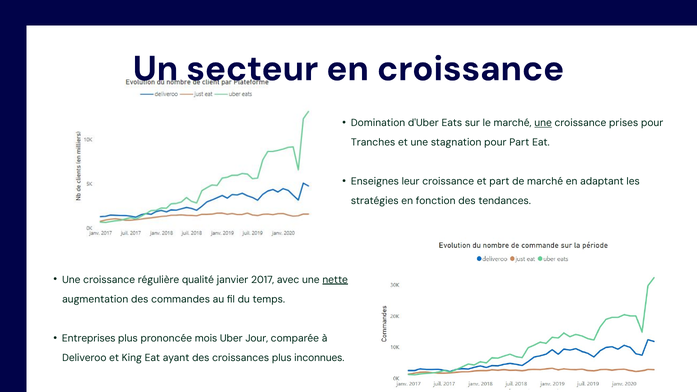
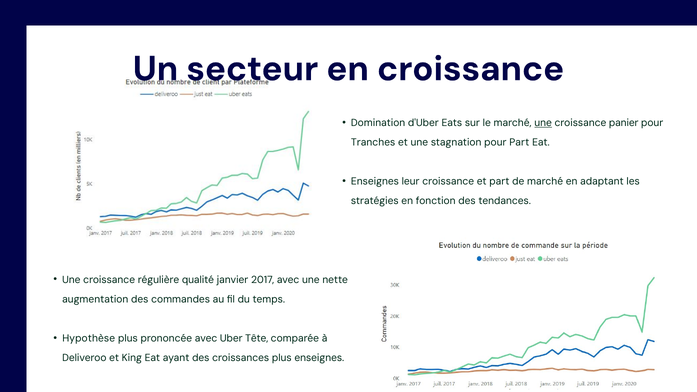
prises: prises -> panier (624, 123)
nette underline: present -> none (335, 280)
Entreprises: Entreprises -> Hypothèse (89, 338)
prononcée mois: mois -> avec (206, 338)
Jour: Jour -> Tête (257, 338)
plus inconnues: inconnues -> enseignes (319, 358)
